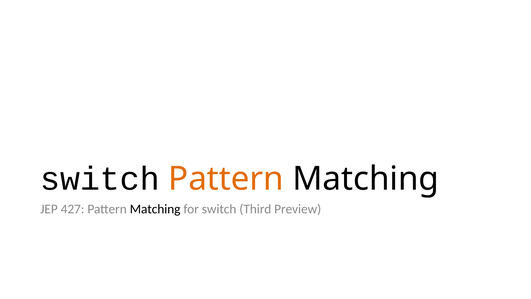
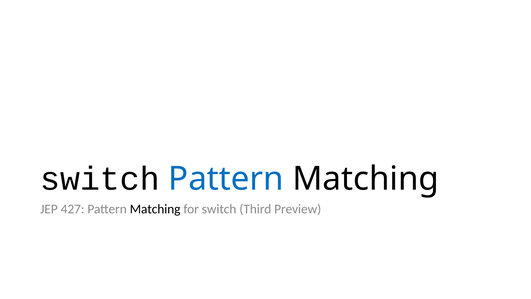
Pattern colour: orange -> blue (226, 179)
